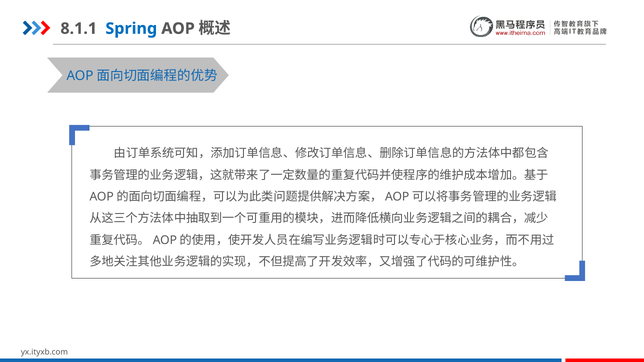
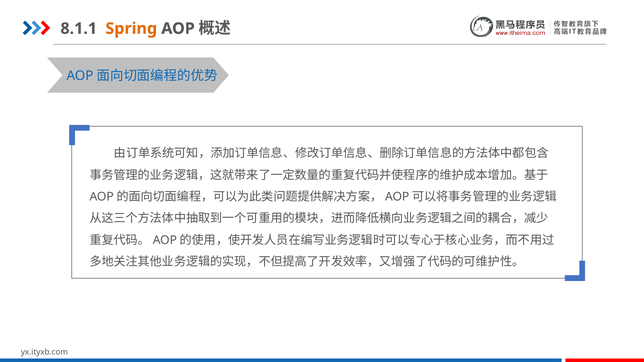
Spring colour: blue -> orange (131, 29)
